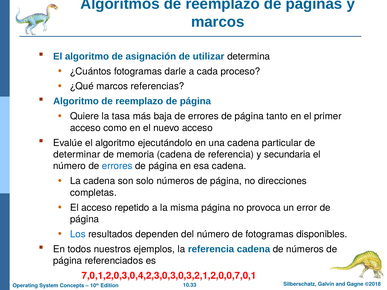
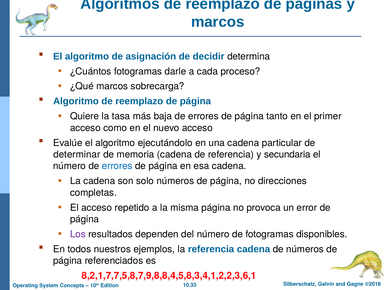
utilizar: utilizar -> decidir (209, 56)
referencias: referencias -> sobrecarga (158, 86)
Los colour: blue -> purple (78, 234)
7,0,1,2,0,3,0,4,2,3,0,3,0,3,2,1,2,0,0,7,0,1: 7,0,1,2,0,3,0,4,2,3,0,3,0,3,2,1,2,0,0,7,0,1 -> 8,2,1,7,7,5,8,7,9,8,8,4,5,8,3,4,1,2,2,3,6,1 (169, 276)
